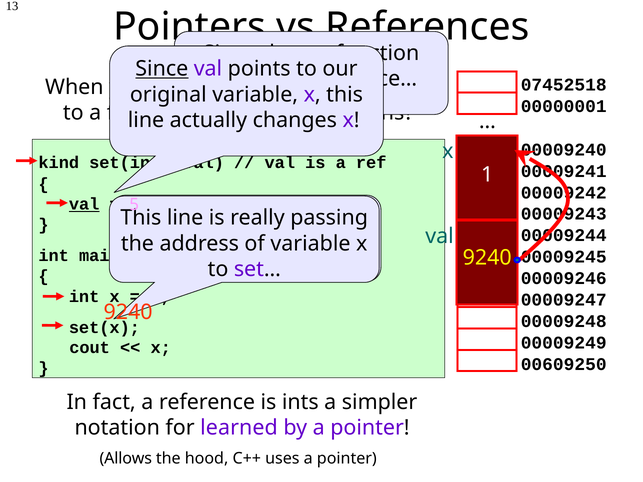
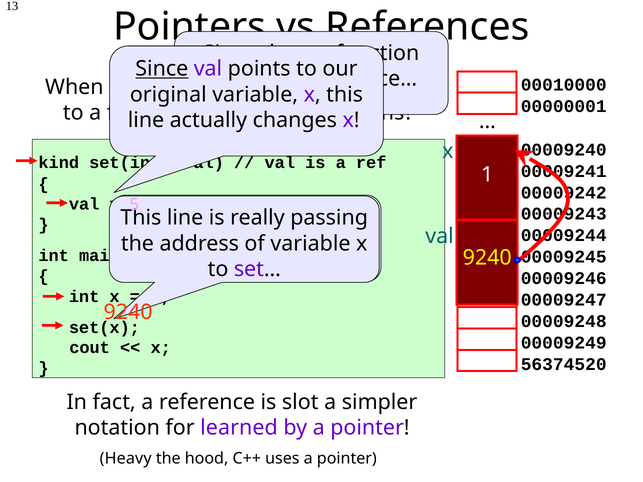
07452518: 07452518 -> 00010000 (564, 85)
val underline: present -> none (84, 204)
00609250: 00609250 -> 56374520 (564, 364)
ints: ints -> slot (300, 402)
Allows: Allows -> Heavy (126, 459)
